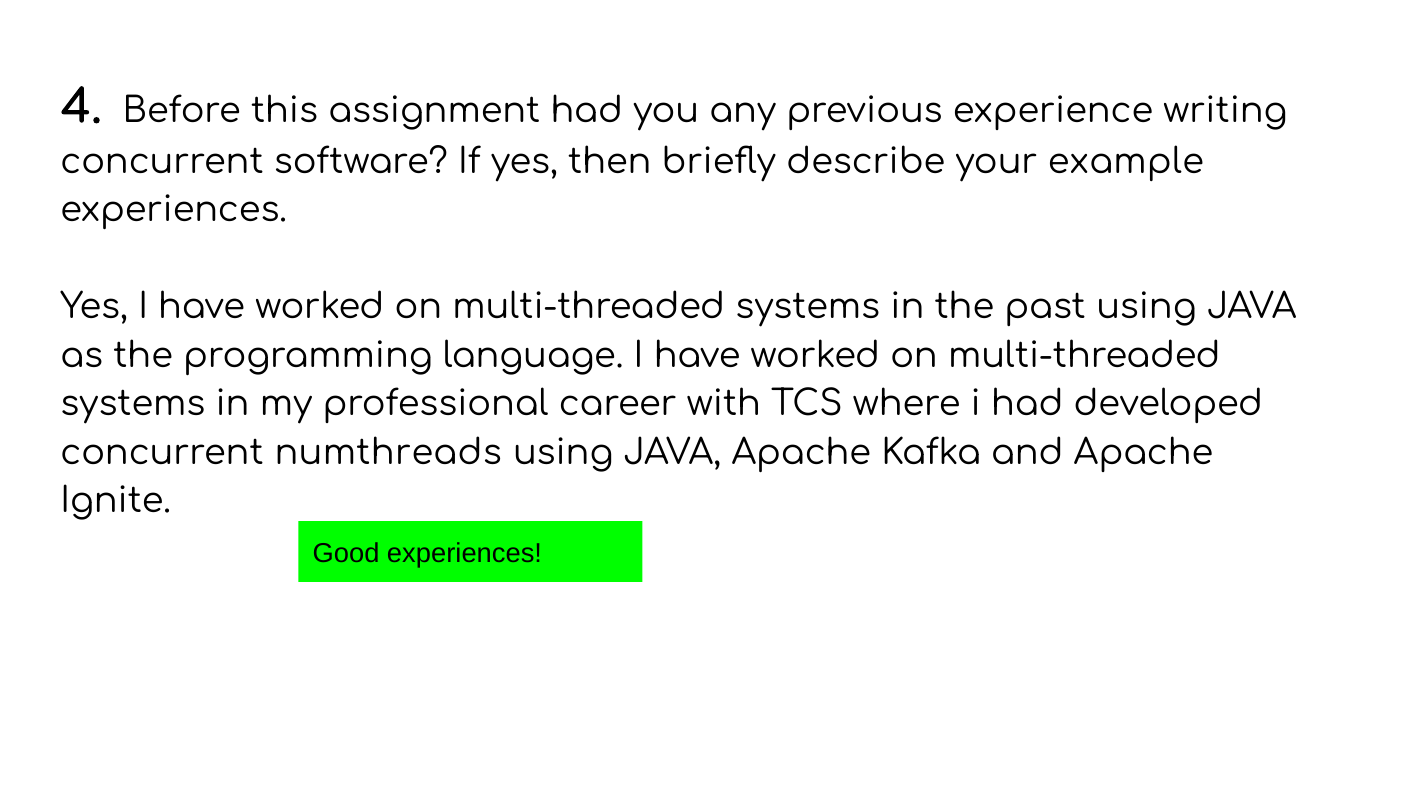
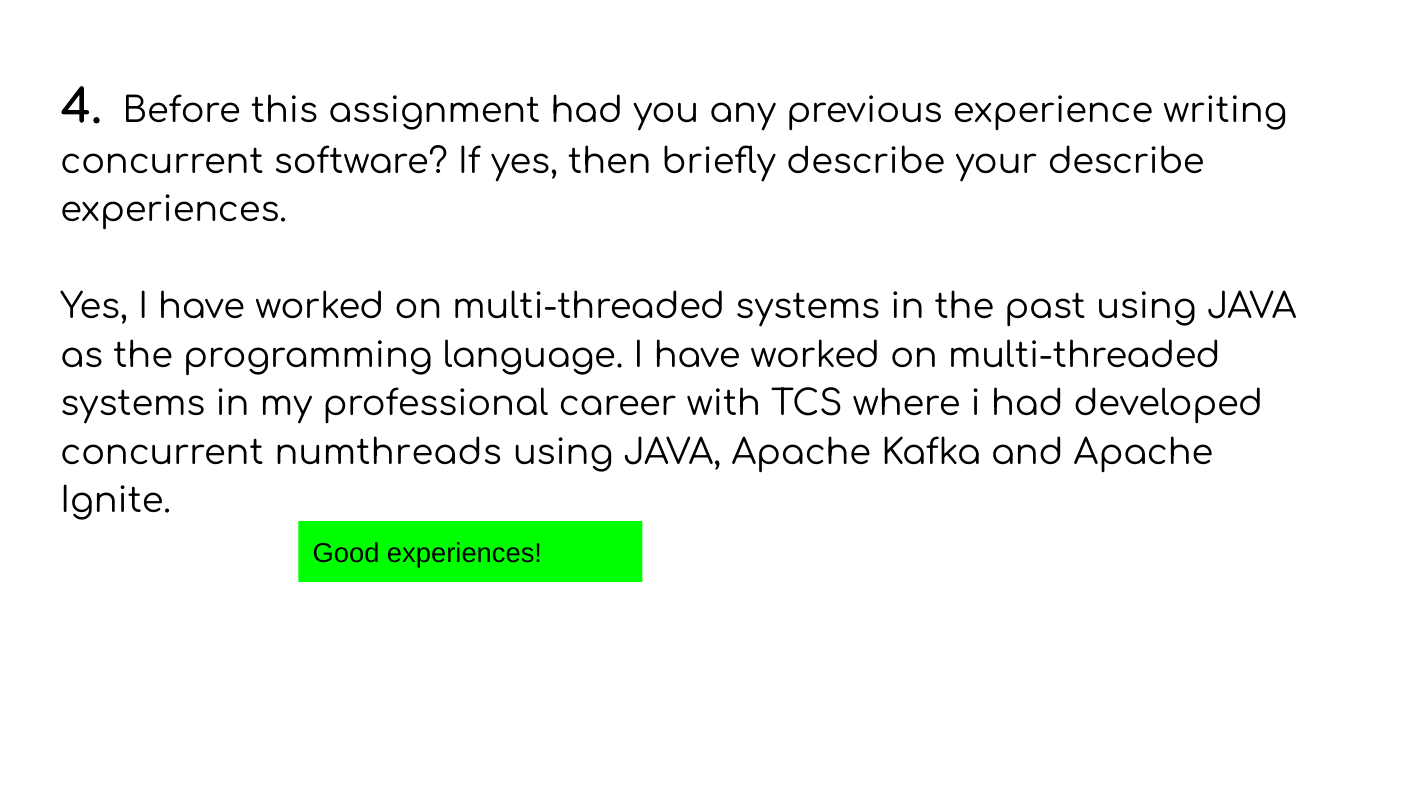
your example: example -> describe (1126, 162)
